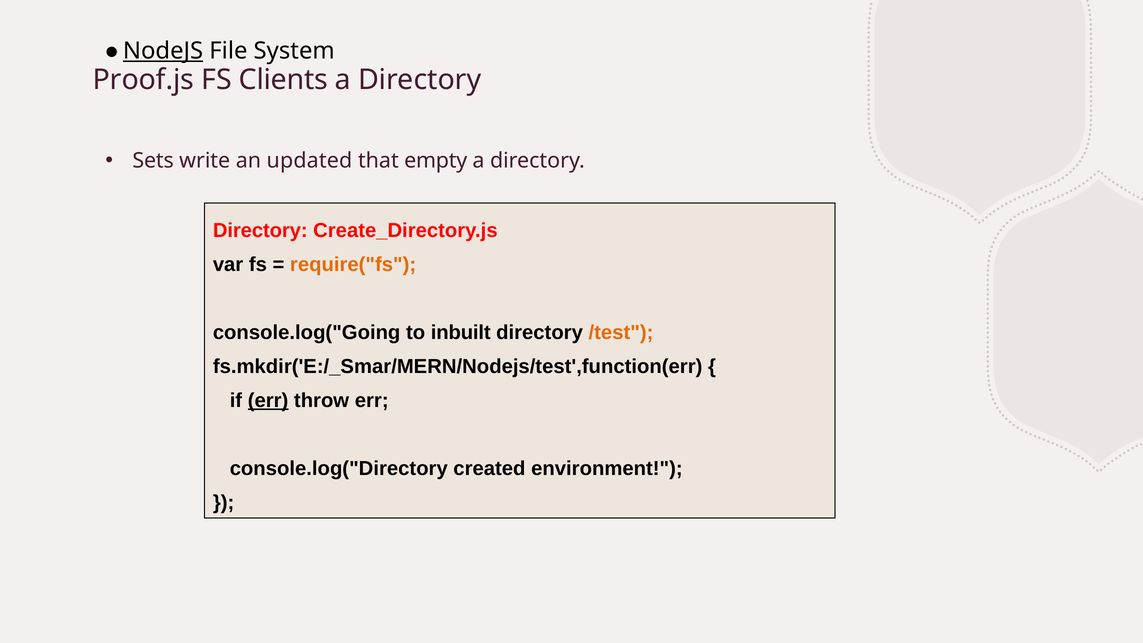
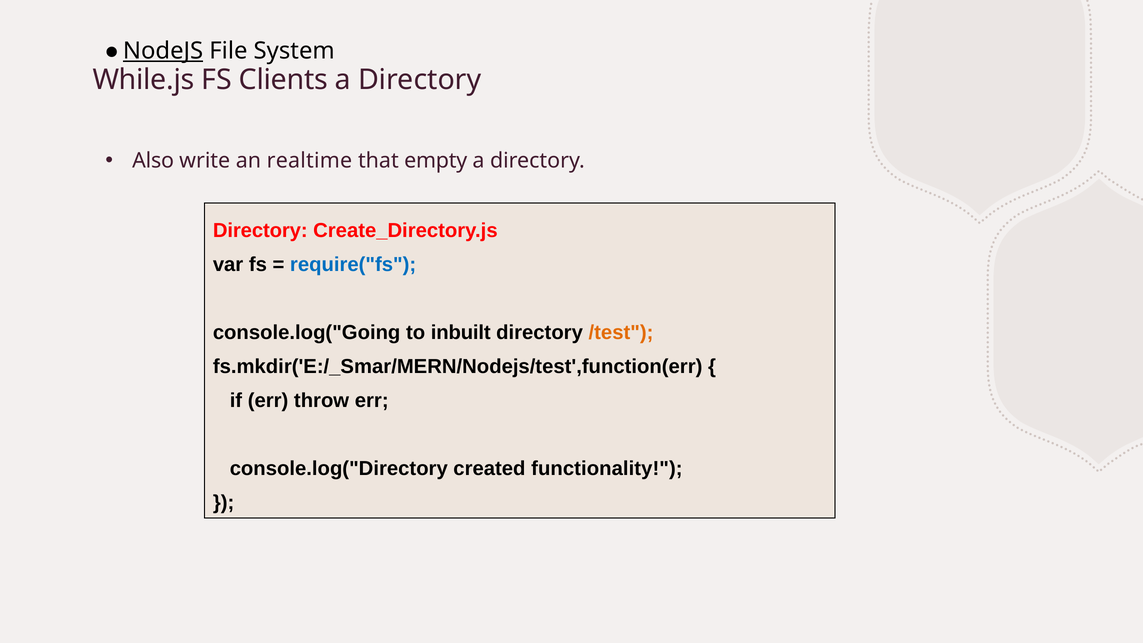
Proof.js: Proof.js -> While.js (144, 80)
Sets: Sets -> Also (153, 161)
updated: updated -> realtime (309, 161)
require("fs colour: orange -> blue (353, 264)
err underline: present -> none (268, 401)
environment: environment -> functionality (607, 469)
